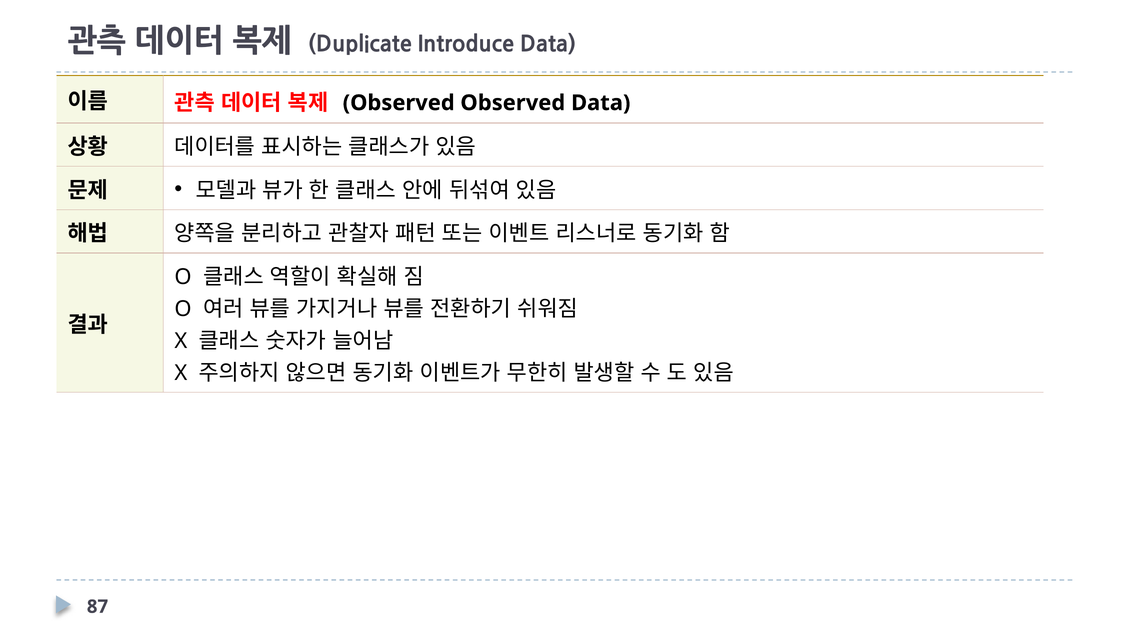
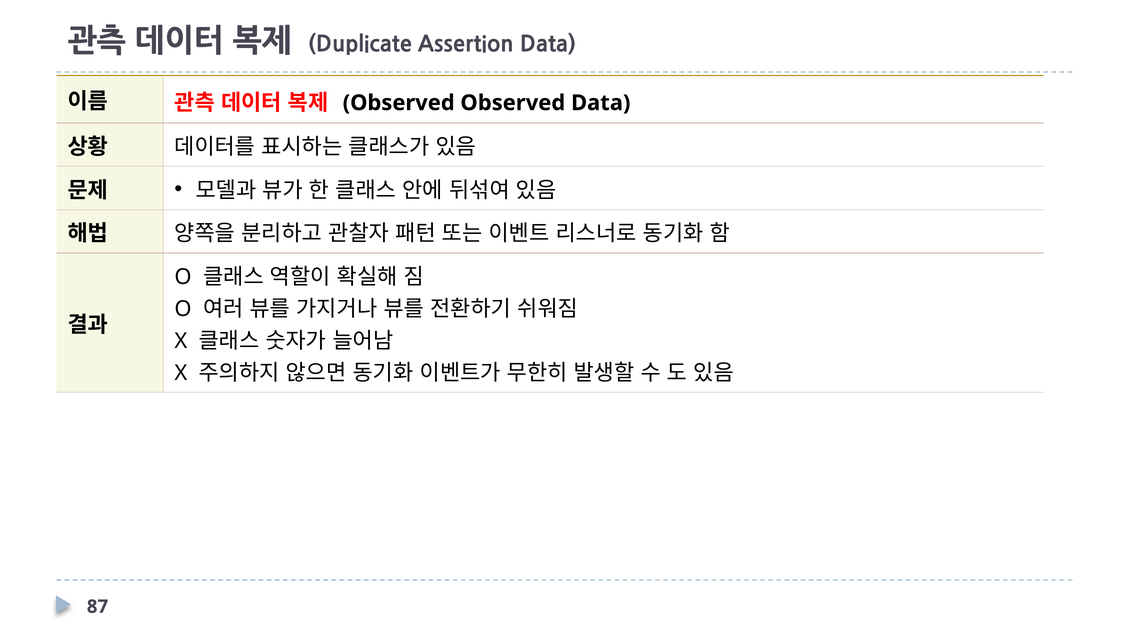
Introduce: Introduce -> Assertion (466, 44)
